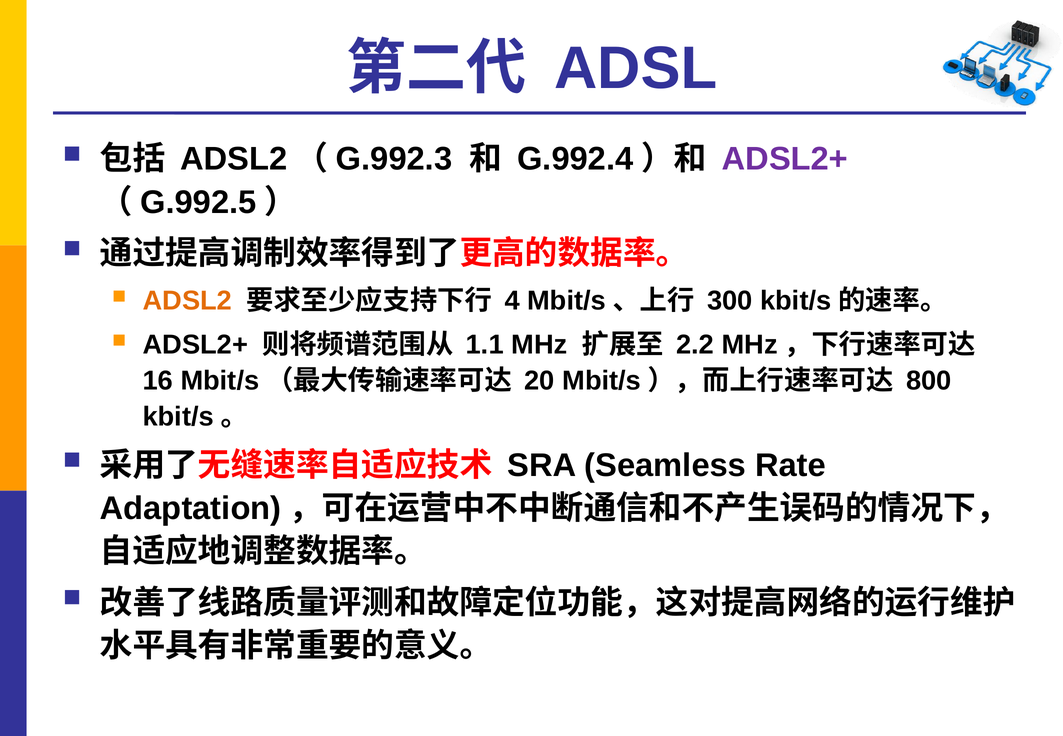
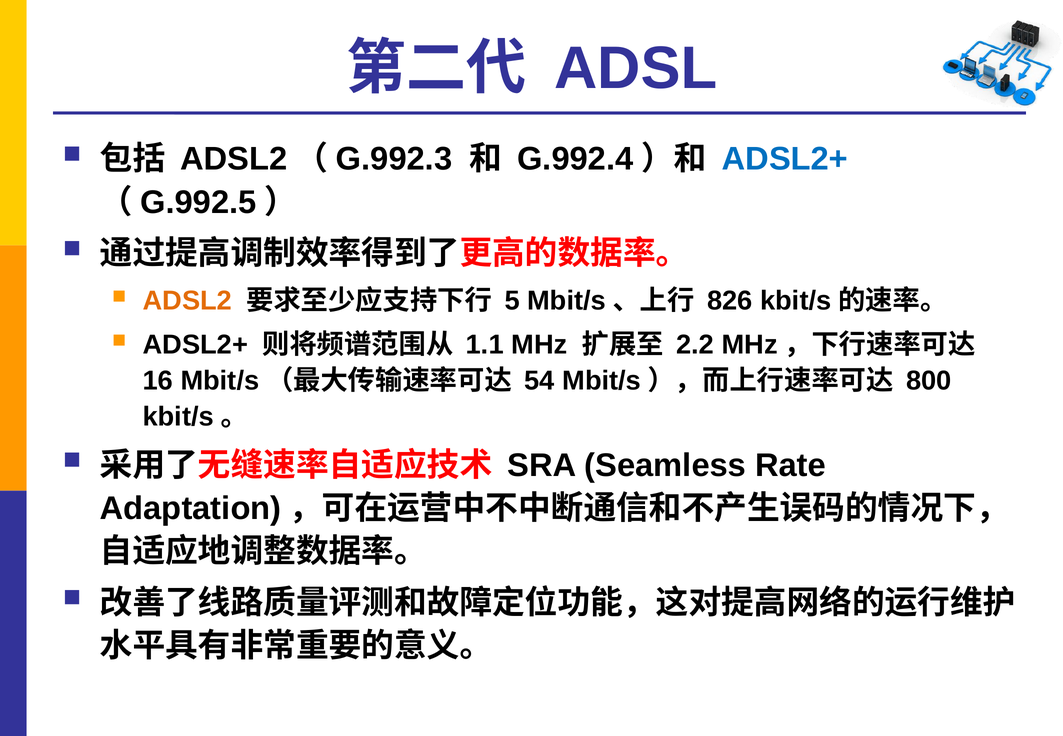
ADSL2+ colour: purple -> blue (785, 159)
4: 4 -> 5 (512, 301)
300: 300 -> 826 (730, 301)
20: 20 -> 54 (540, 381)
